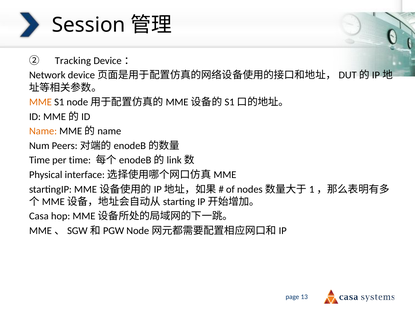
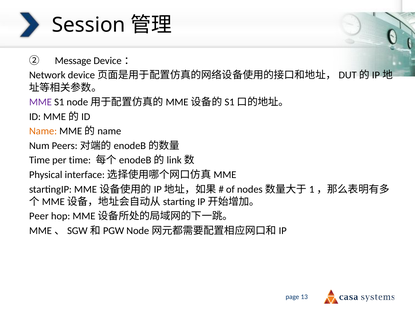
Tracking: Tracking -> Message (73, 61)
MME colour: orange -> purple (40, 102)
Casa: Casa -> Peer (39, 216)
